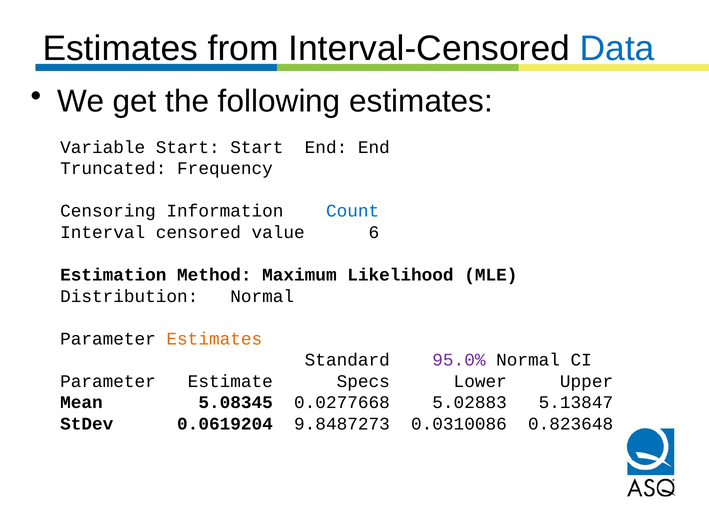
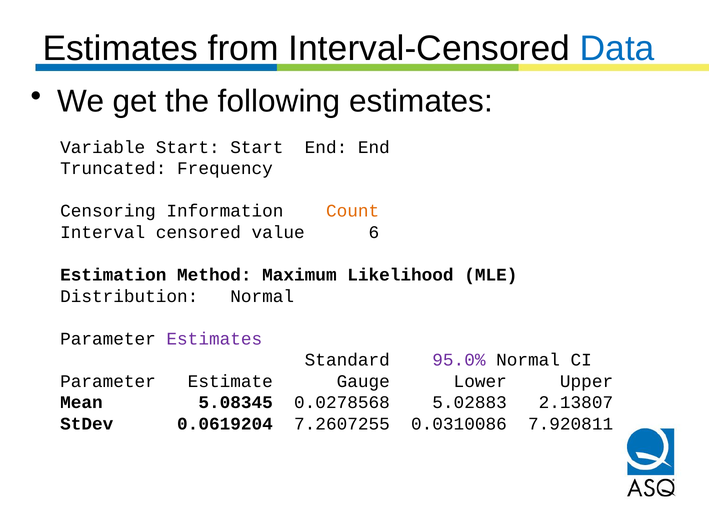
Count colour: blue -> orange (353, 211)
Estimates colour: orange -> purple (214, 339)
Specs: Specs -> Gauge (363, 381)
0.0277668: 0.0277668 -> 0.0278568 (342, 402)
5.13847: 5.13847 -> 2.13807 (576, 402)
9.8487273: 9.8487273 -> 7.2607255 (342, 424)
0.823648: 0.823648 -> 7.920811 (571, 424)
